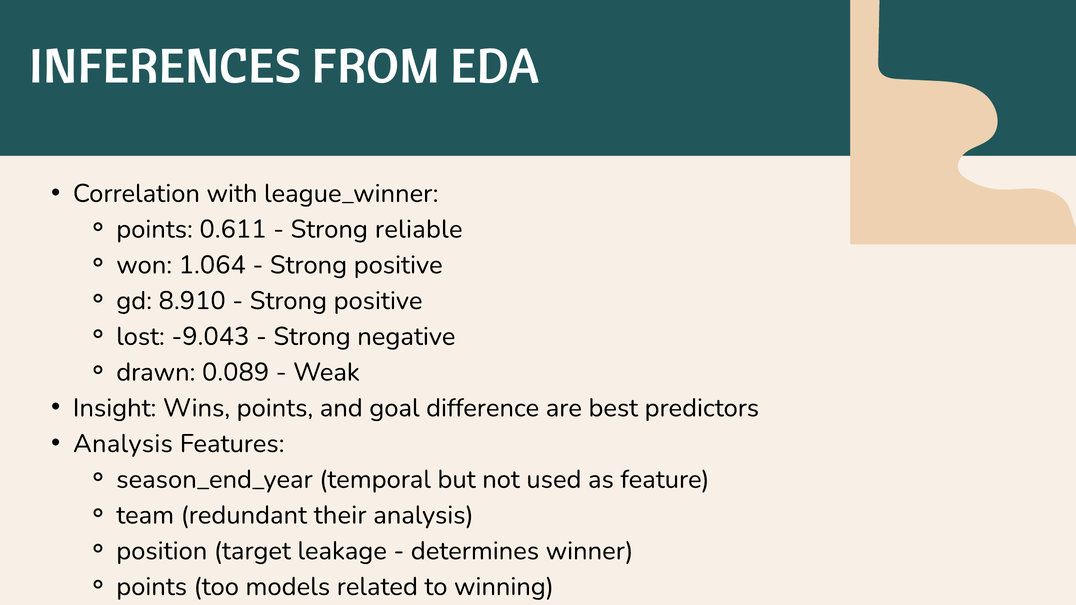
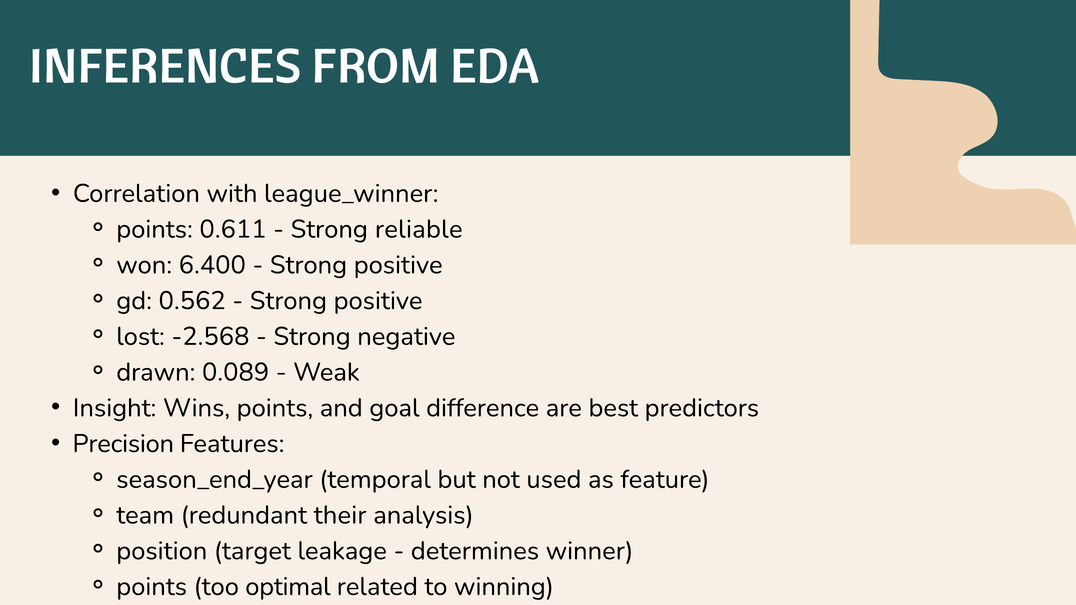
1.064: 1.064 -> 6.400 (212, 265)
8.910: 8.910 -> 0.562 (192, 301)
-9.043: -9.043 -> -2.568 (210, 337)
Analysis: Analysis -> Precision (123, 444)
models: models -> optimal (288, 587)
